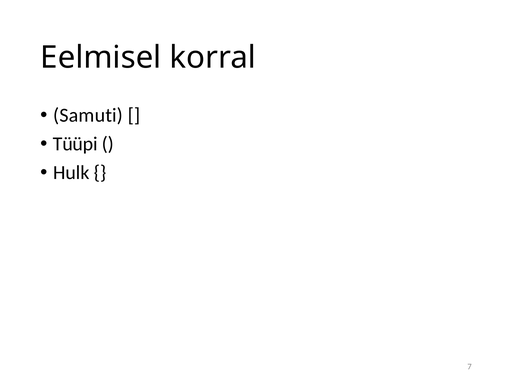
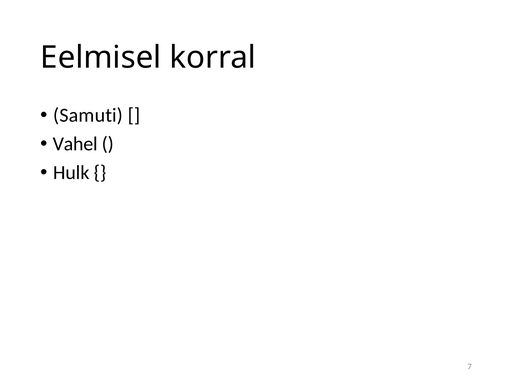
Tüüpi: Tüüpi -> Vahel (75, 144)
